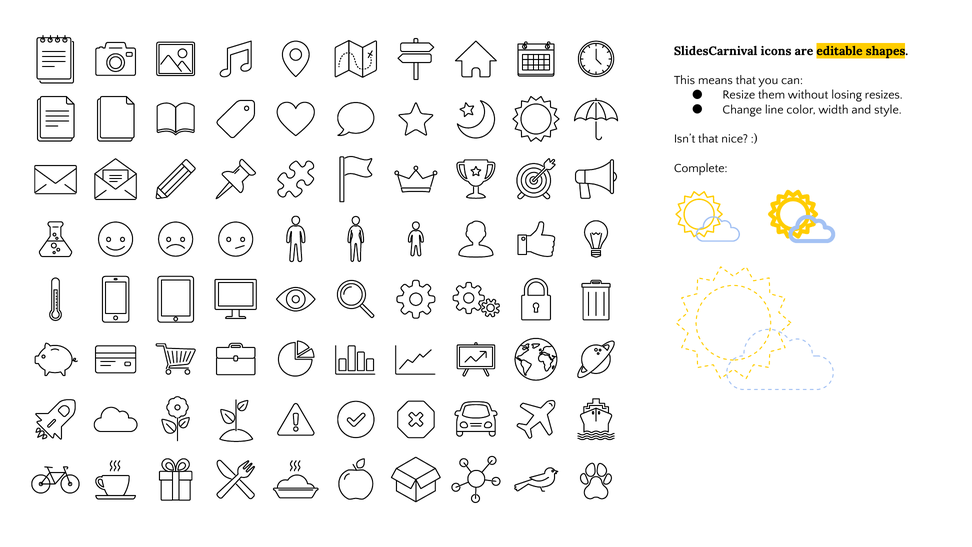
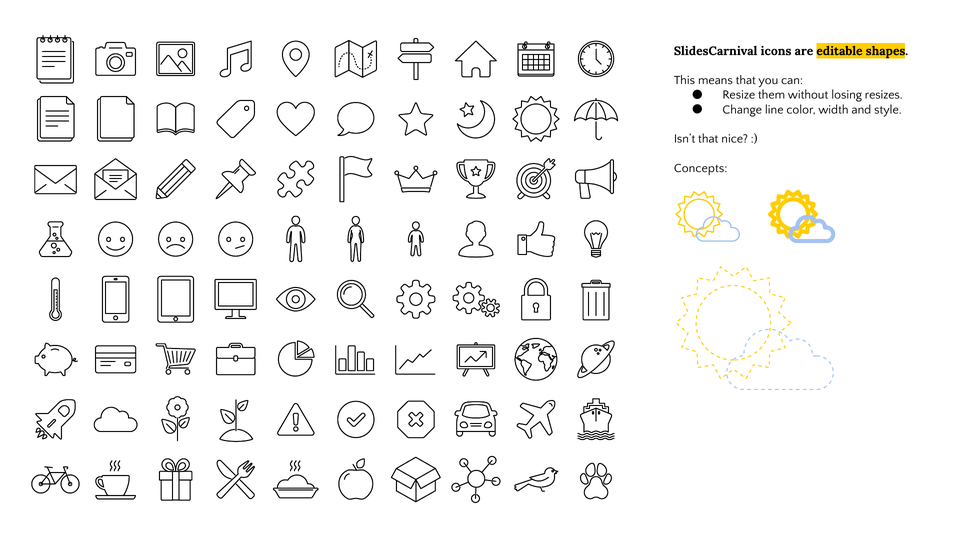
Complete: Complete -> Concepts (701, 168)
